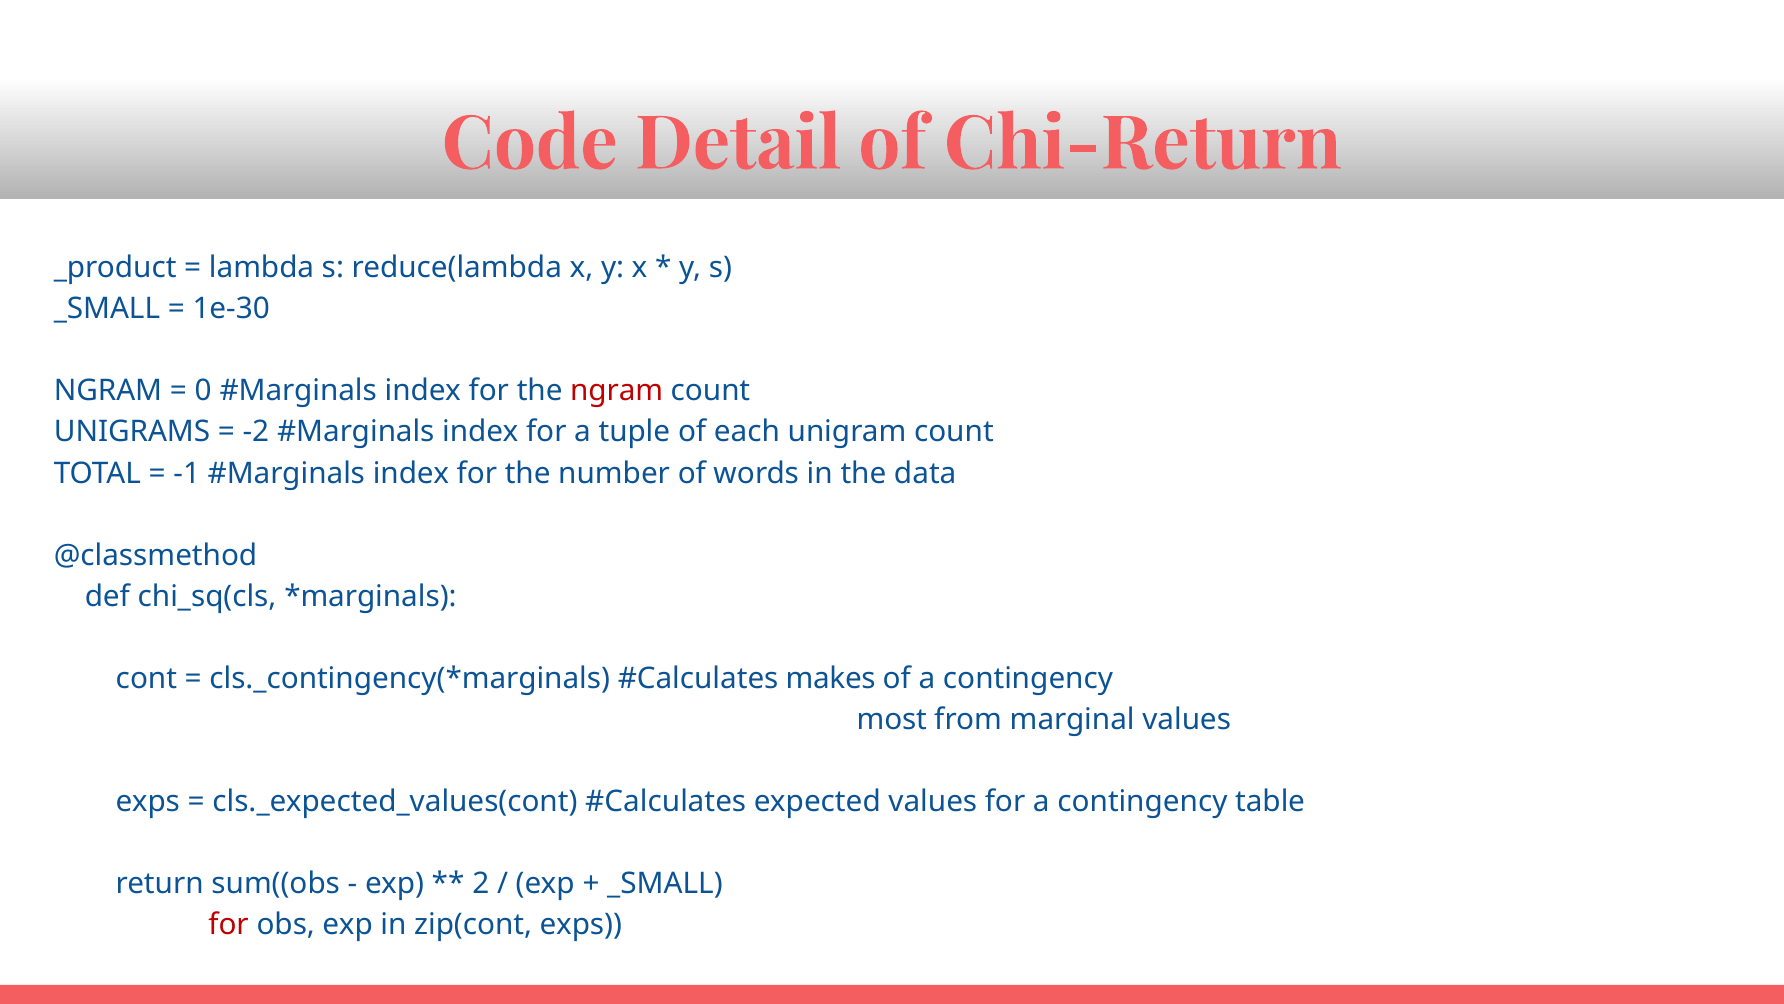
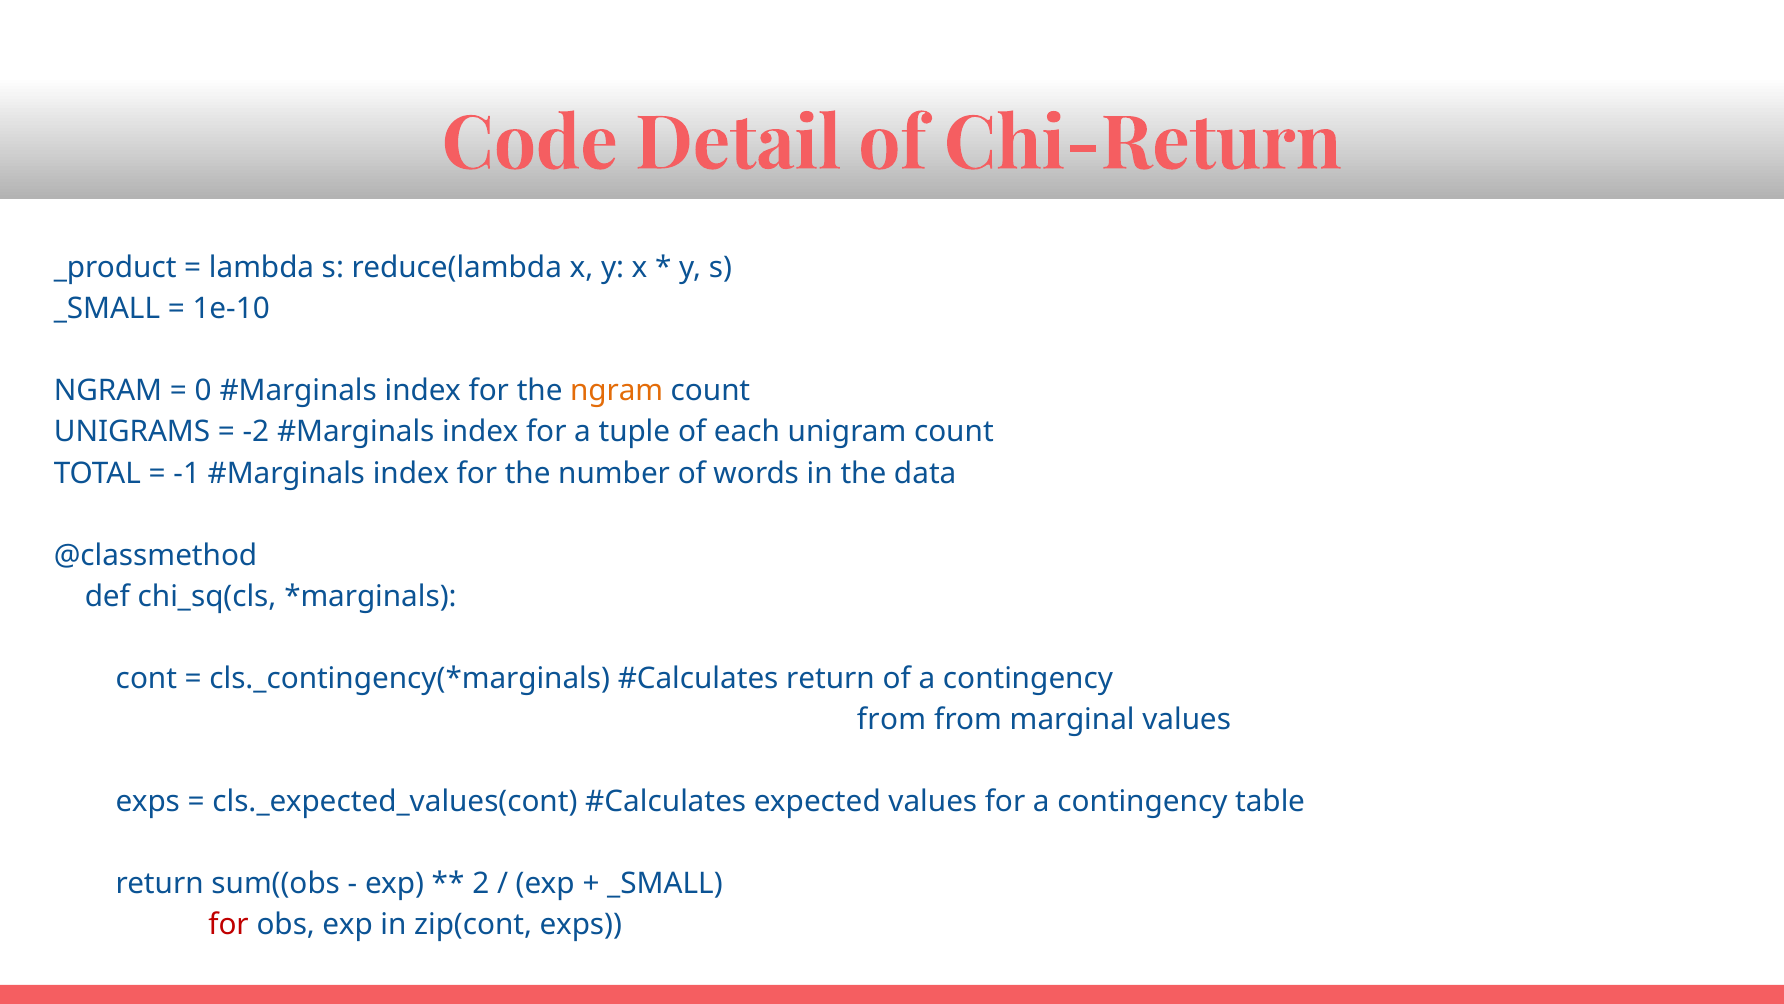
1e-30: 1e-30 -> 1e-10 (231, 309)
ngram colour: red -> orange (617, 391)
makes: makes -> return (830, 678)
most: most -> from (891, 719)
